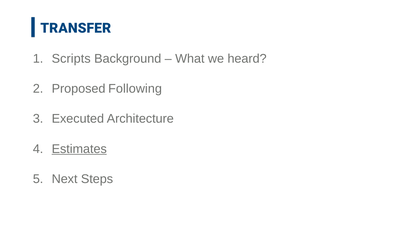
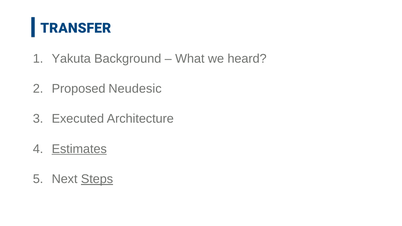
Scripts: Scripts -> Yakuta (71, 59)
Following: Following -> Neudesic (135, 89)
Steps underline: none -> present (97, 179)
